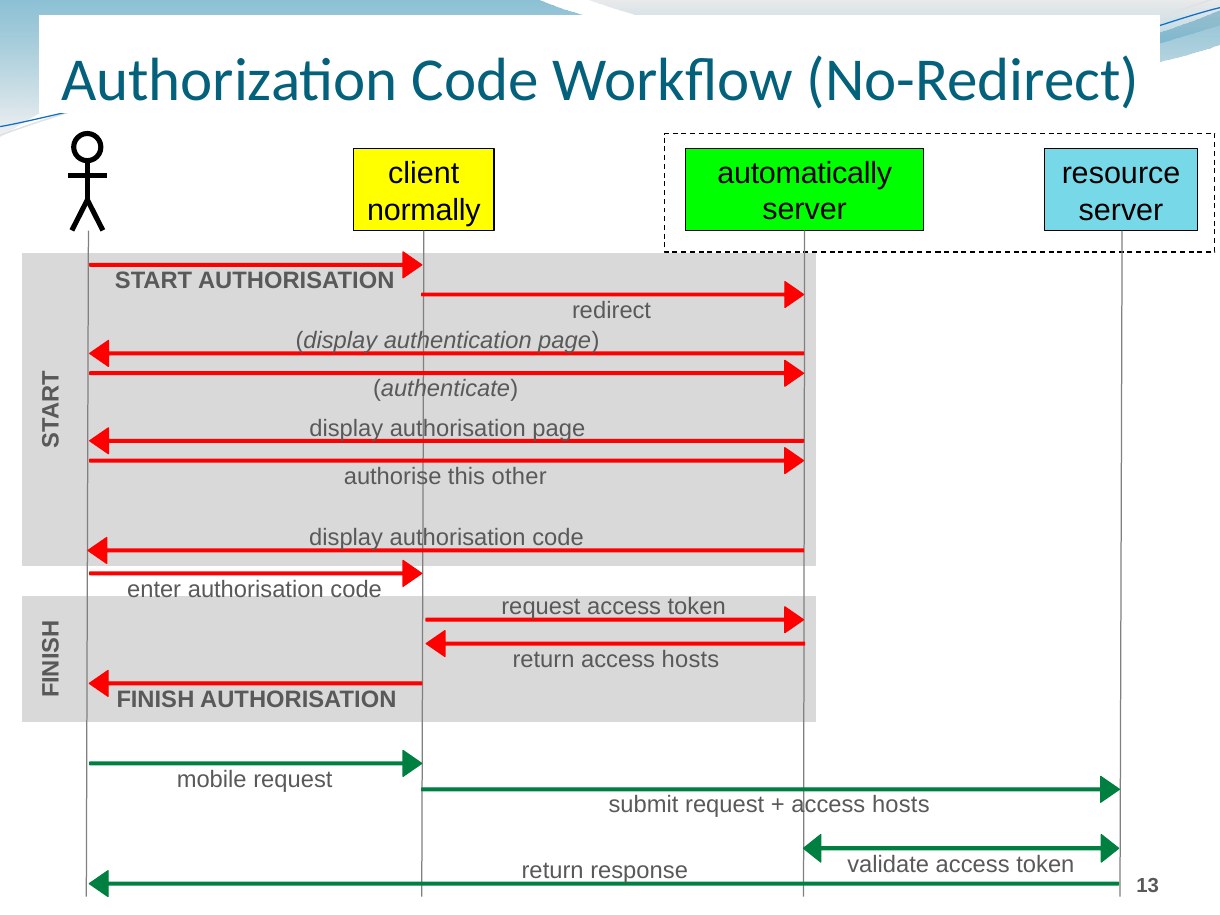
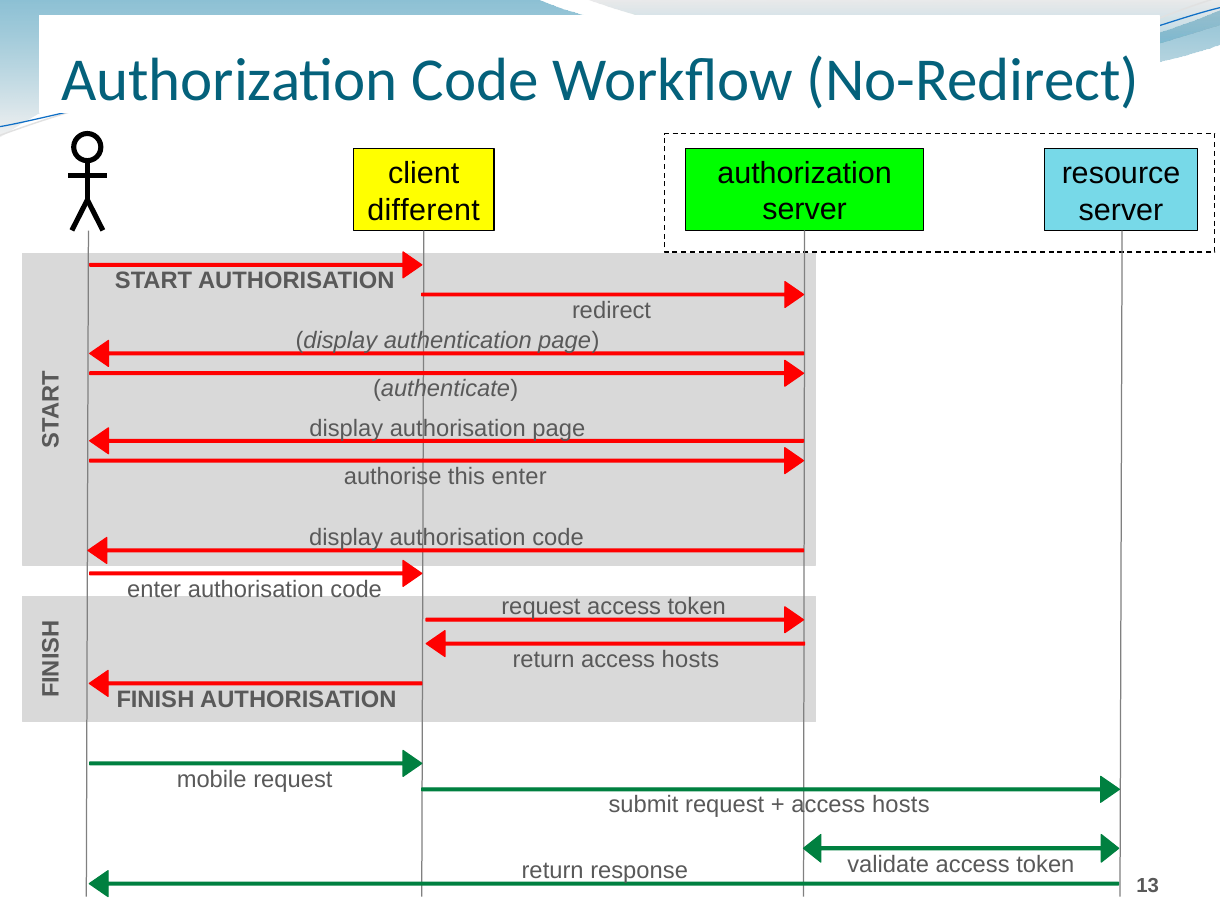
automatically: automatically -> authorization (805, 173)
normally: normally -> different (424, 210)
this other: other -> enter (519, 476)
